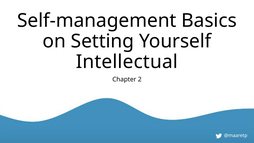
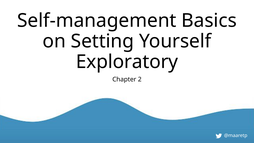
Intellectual: Intellectual -> Exploratory (127, 62)
